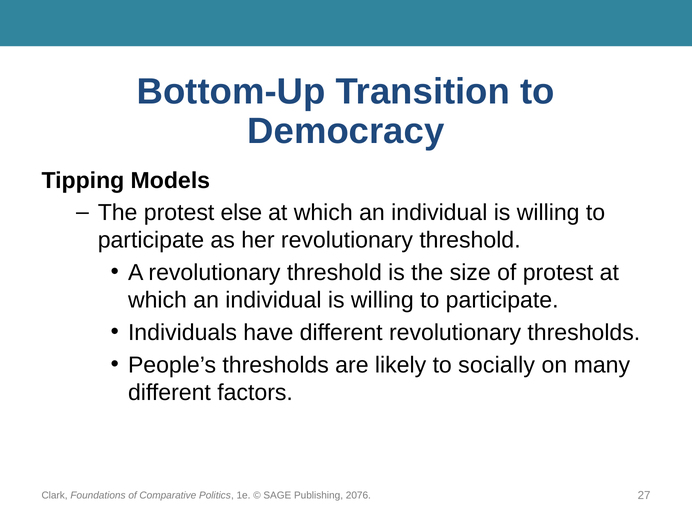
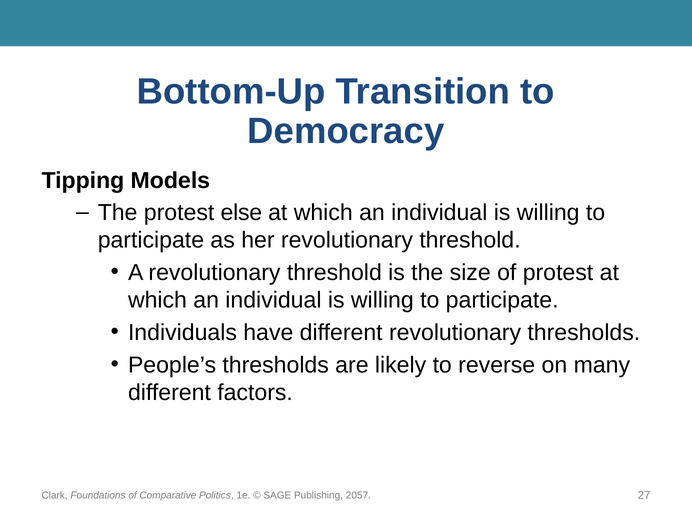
socially: socially -> reverse (497, 365)
2076: 2076 -> 2057 (358, 496)
